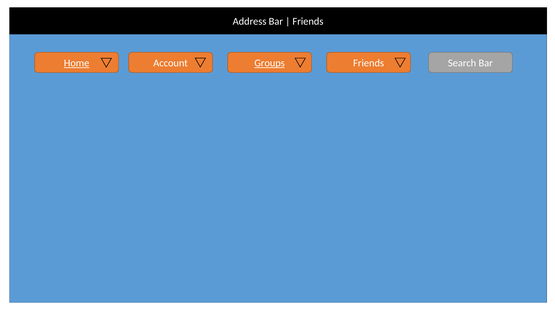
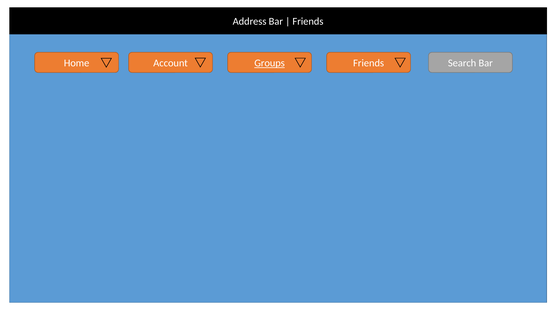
Home underline: present -> none (77, 63)
